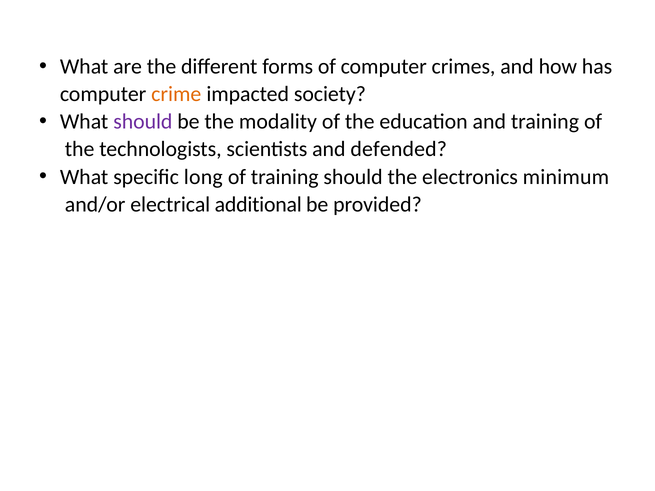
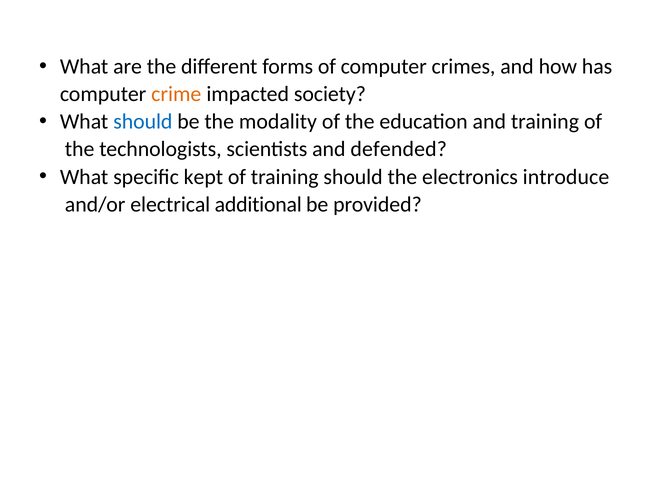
should colour: purple -> blue (143, 122)
long: long -> kept (203, 177)
minimum: minimum -> introduce (566, 177)
